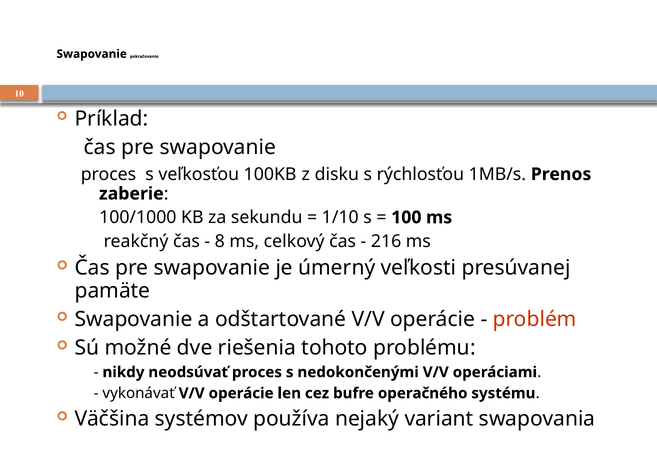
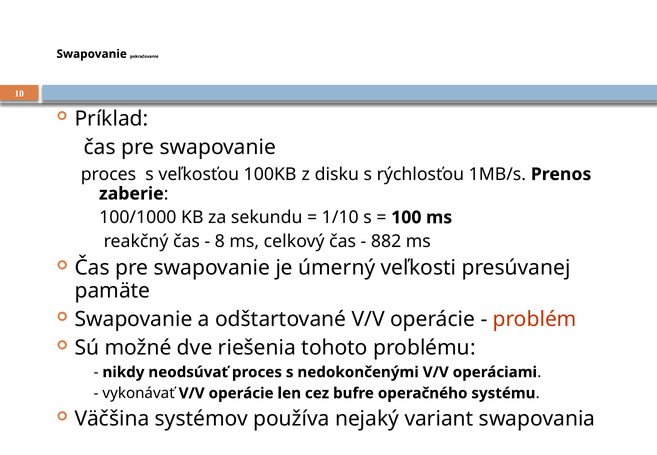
216: 216 -> 882 (386, 241)
